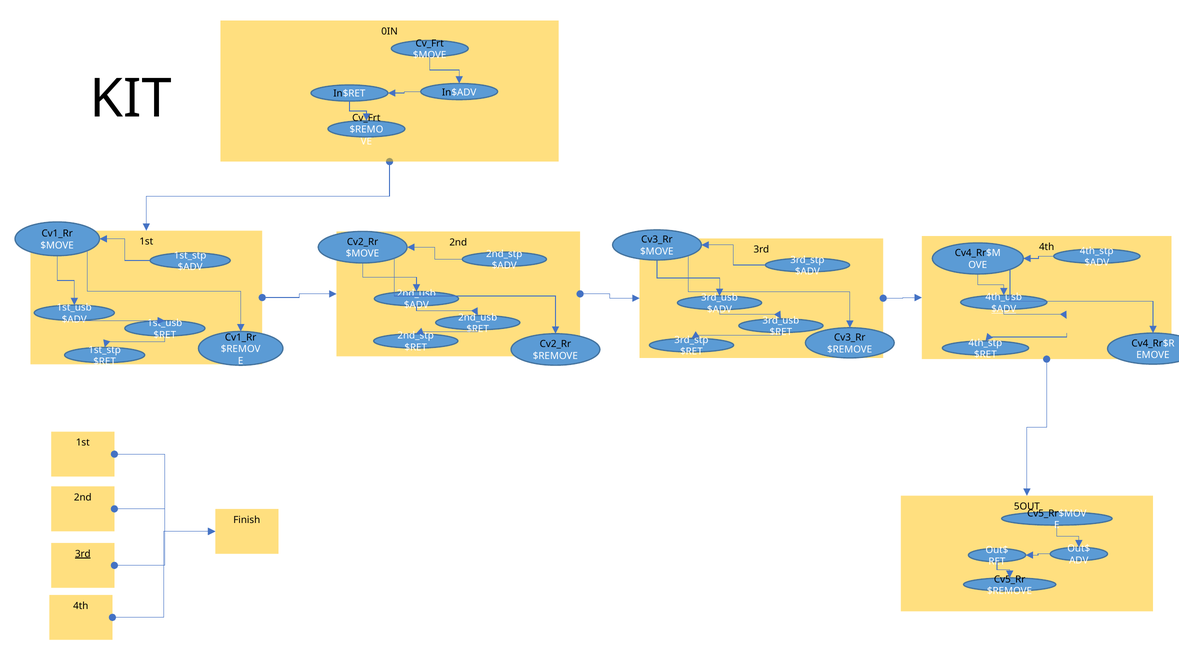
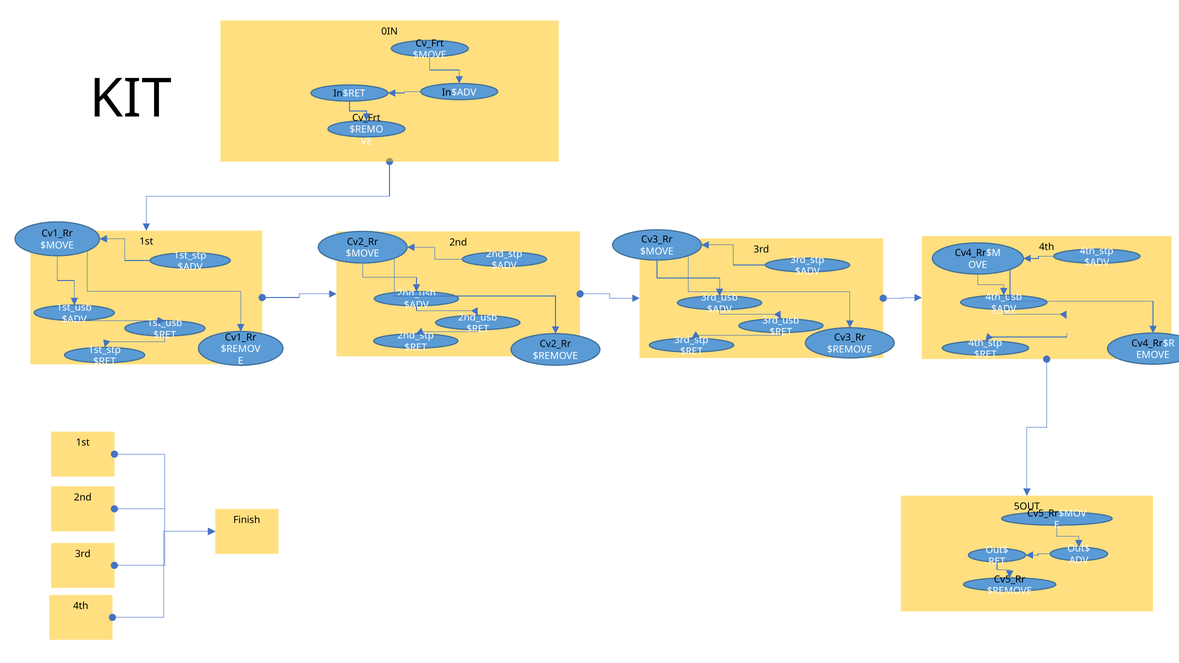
3rd underline: present -> none (83, 554)
